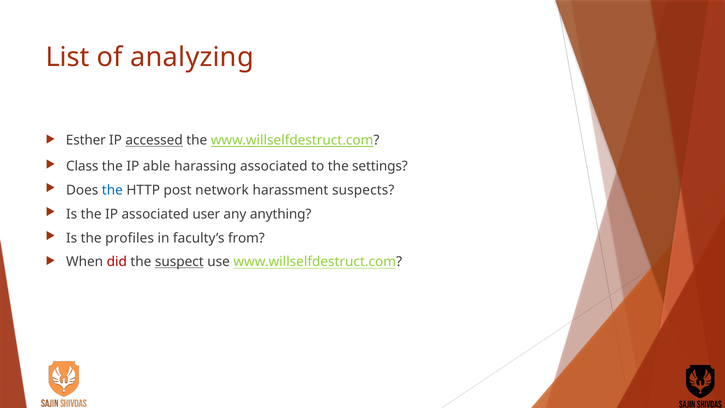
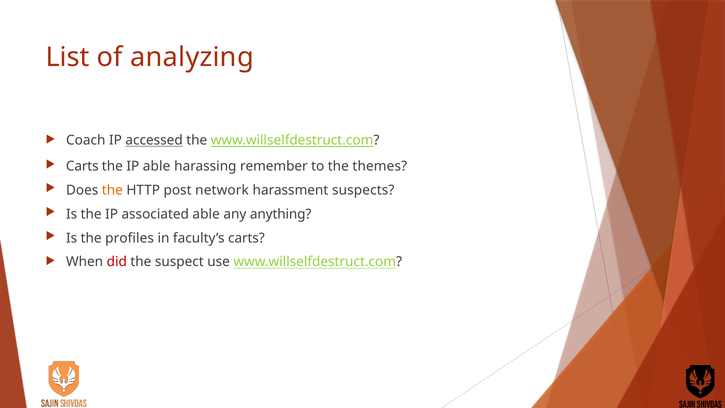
Esther: Esther -> Coach (86, 140)
Class: Class -> Carts (82, 166)
harassing associated: associated -> remember (274, 166)
settings: settings -> themes (380, 166)
the colour: blue -> orange (112, 190)
associated user: user -> able (206, 214)
faculty’s from: from -> carts (246, 238)
suspect underline: present -> none (179, 262)
